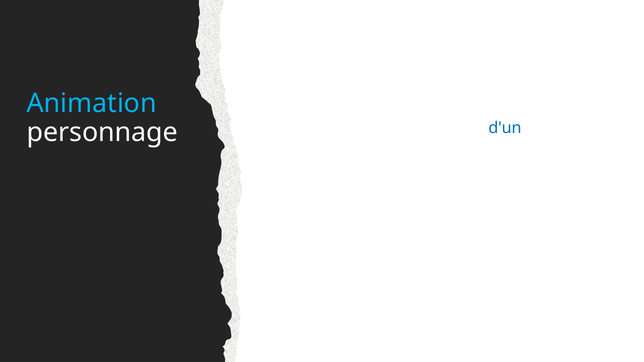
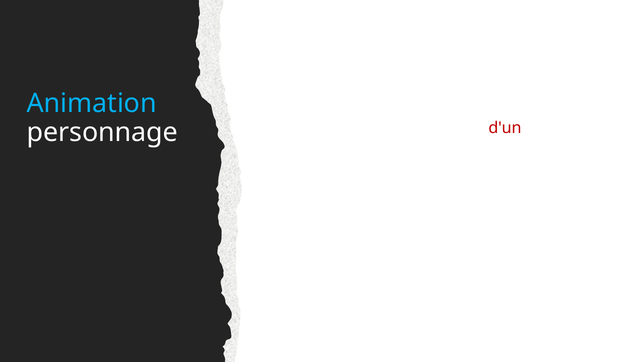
d'un colour: blue -> red (505, 128)
